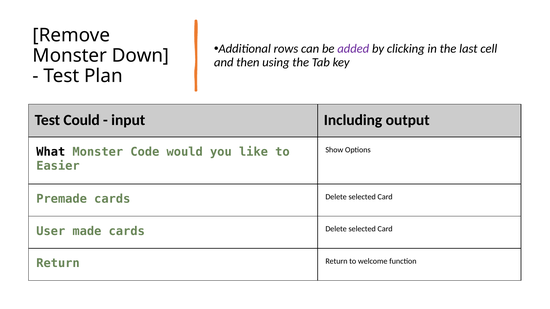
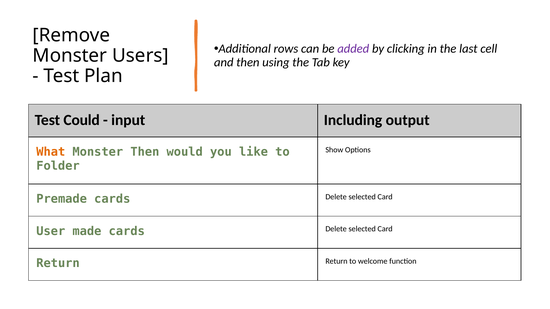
Down: Down -> Users (140, 56)
What colour: black -> orange (51, 152)
Monster Code: Code -> Then (145, 152)
Easier: Easier -> Folder (58, 166)
